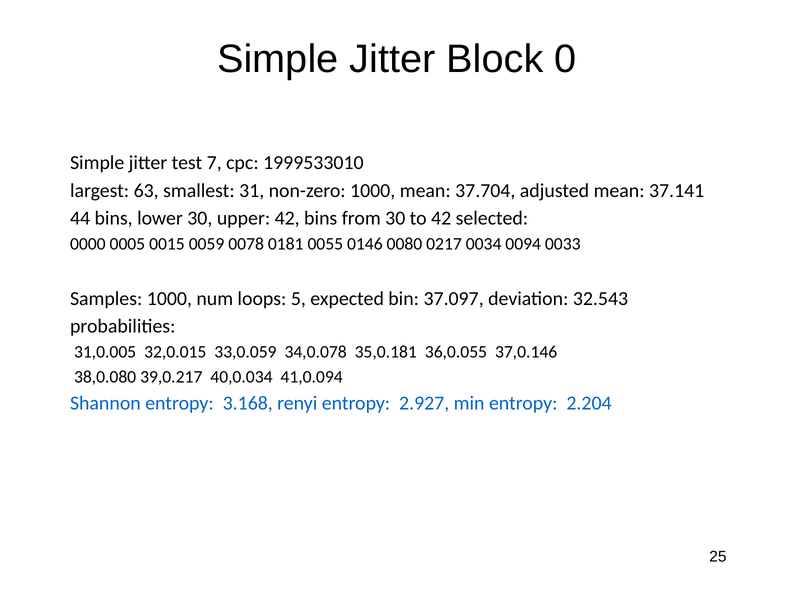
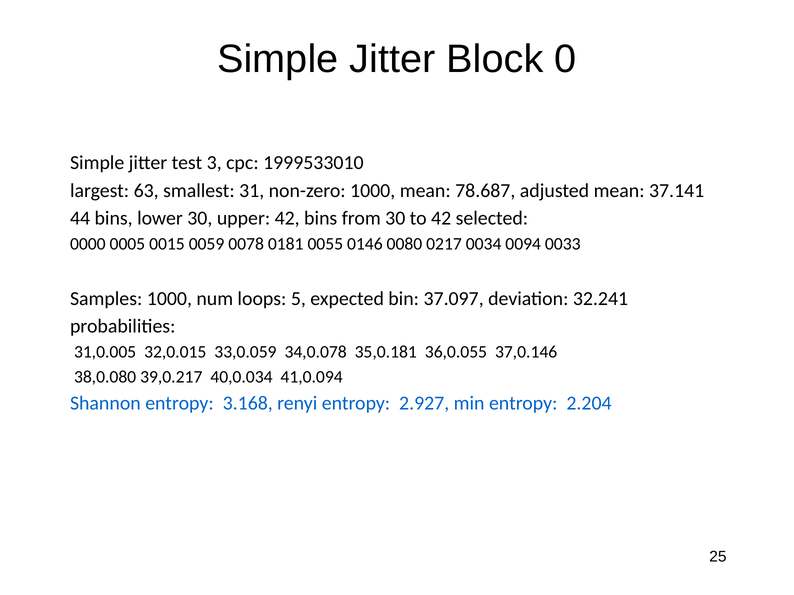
7: 7 -> 3 (214, 163)
37.704: 37.704 -> 78.687 (485, 191)
32.543: 32.543 -> 32.241 (601, 299)
